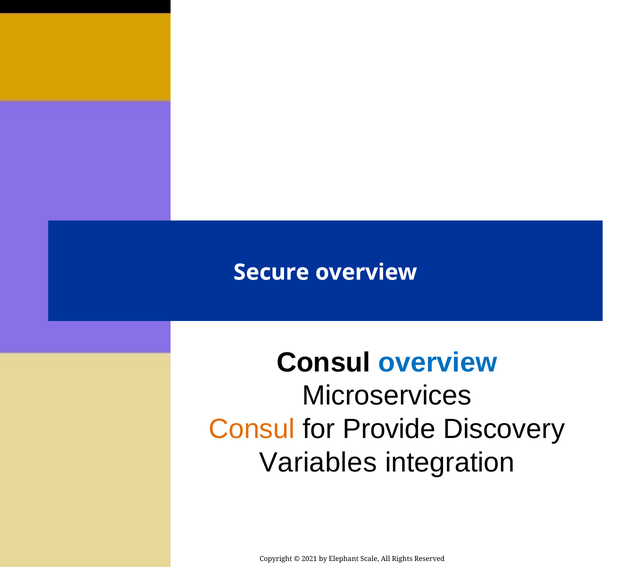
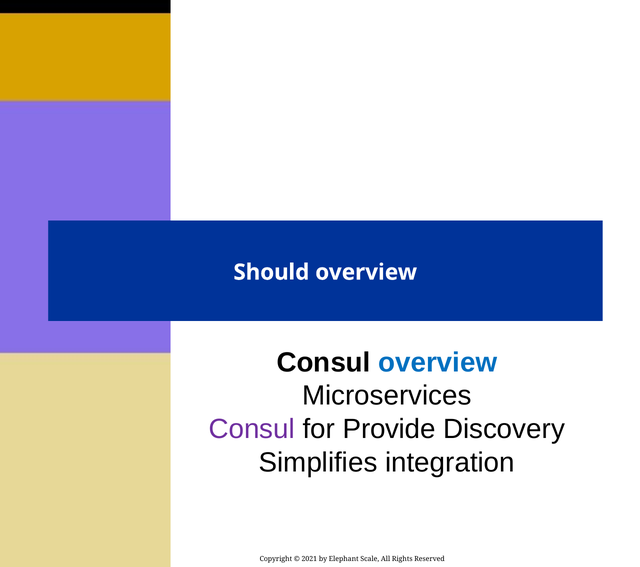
Secure: Secure -> Should (271, 272)
Consul colour: orange -> purple (252, 429)
Variables: Variables -> Simplifies (318, 462)
